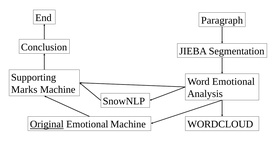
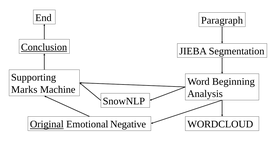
Conclusion underline: none -> present (44, 47)
Word Emotional: Emotional -> Beginning (233, 82)
Emotional Machine: Machine -> Negative (128, 124)
